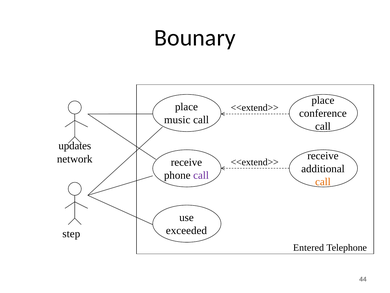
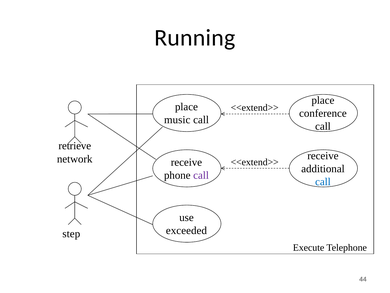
Bounary: Bounary -> Running (195, 38)
updates: updates -> retrieve (75, 146)
call colour: orange -> blue (323, 181)
Entered: Entered -> Execute (309, 247)
